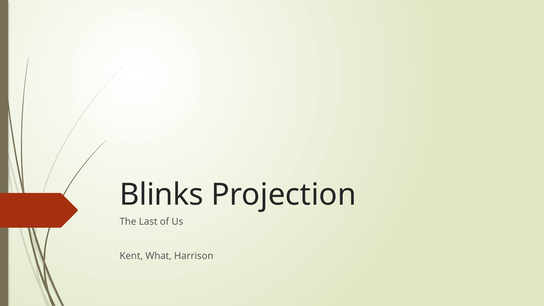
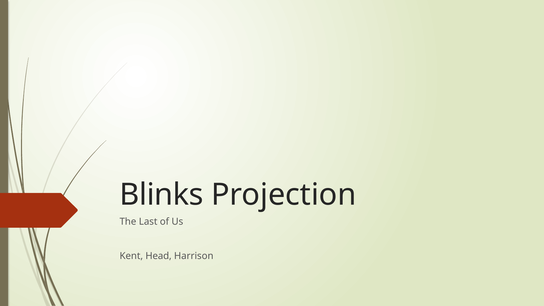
What: What -> Head (159, 256)
